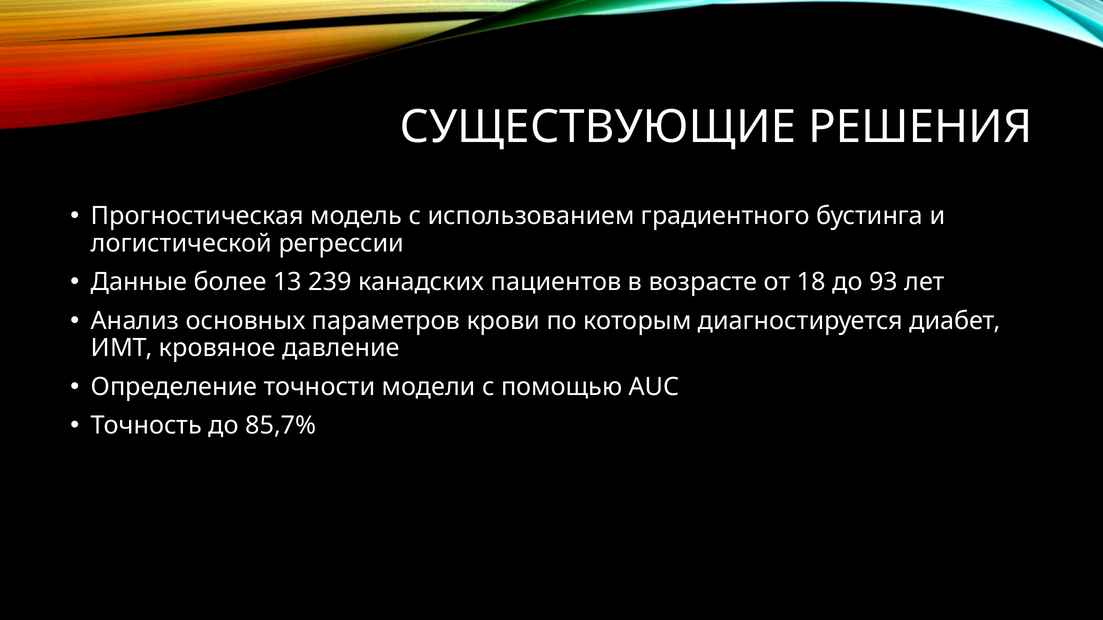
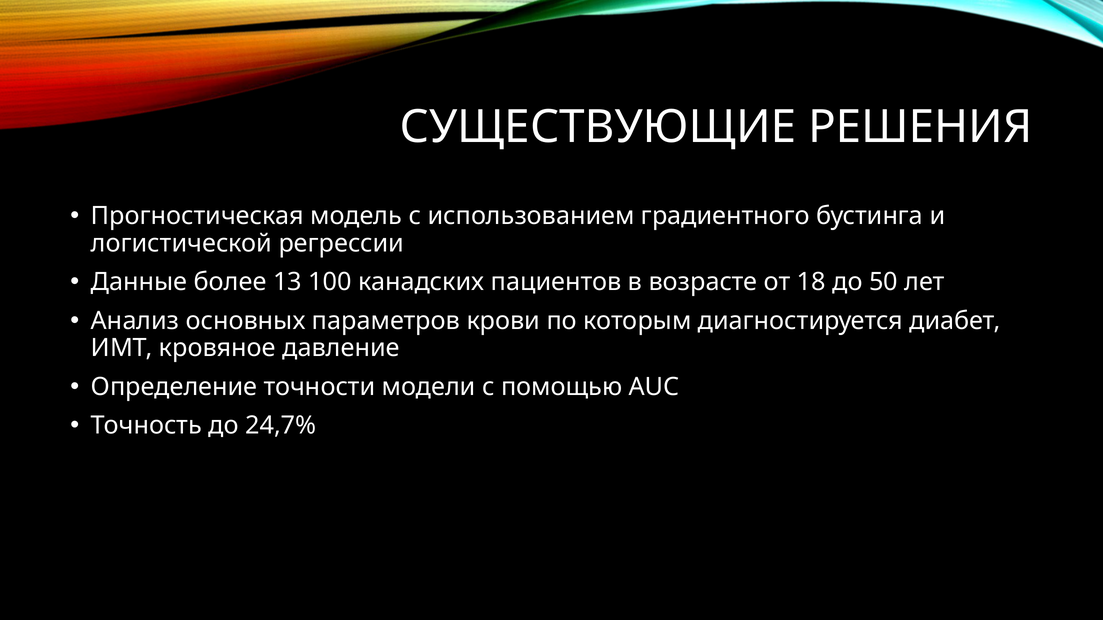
239: 239 -> 100 (330, 282)
93: 93 -> 50 (883, 282)
85,7%: 85,7% -> 24,7% (281, 426)
